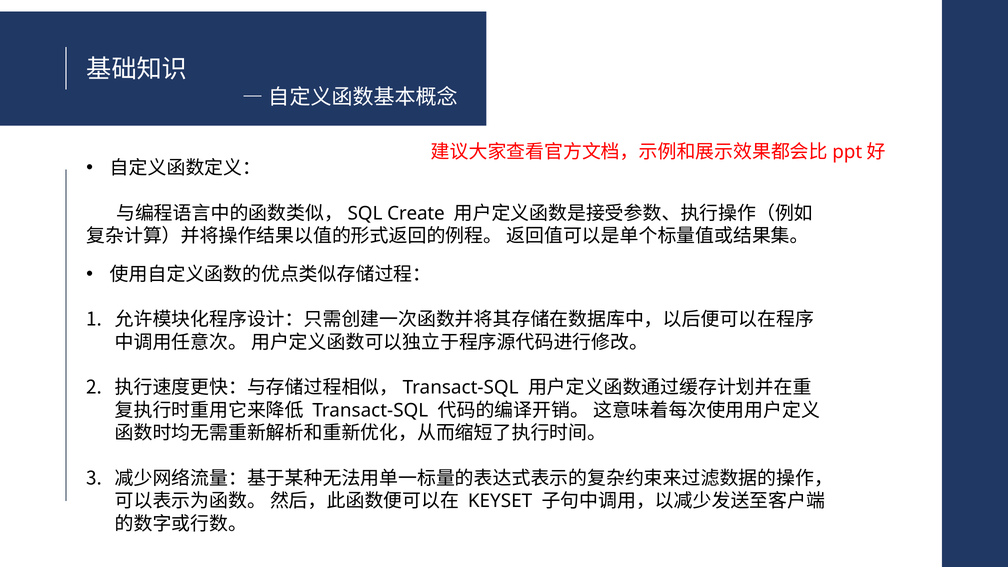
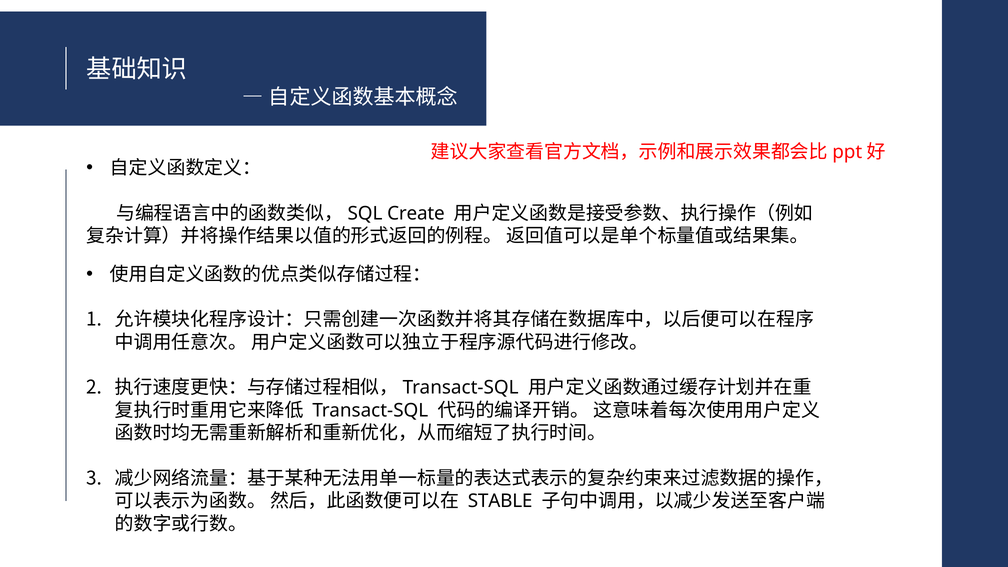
KEYSET: KEYSET -> STABLE (500, 501)
